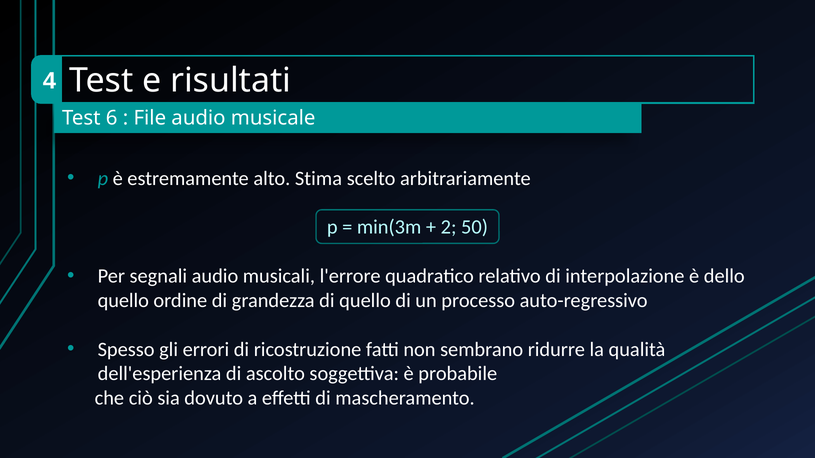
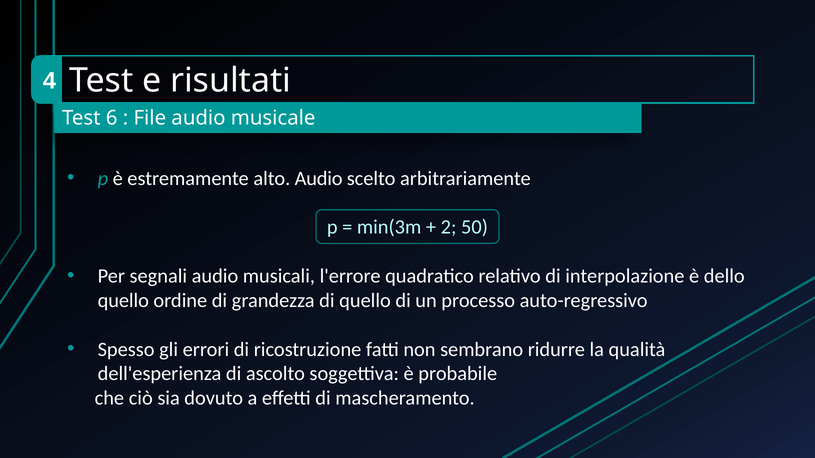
alto Stima: Stima -> Audio (319, 179)
